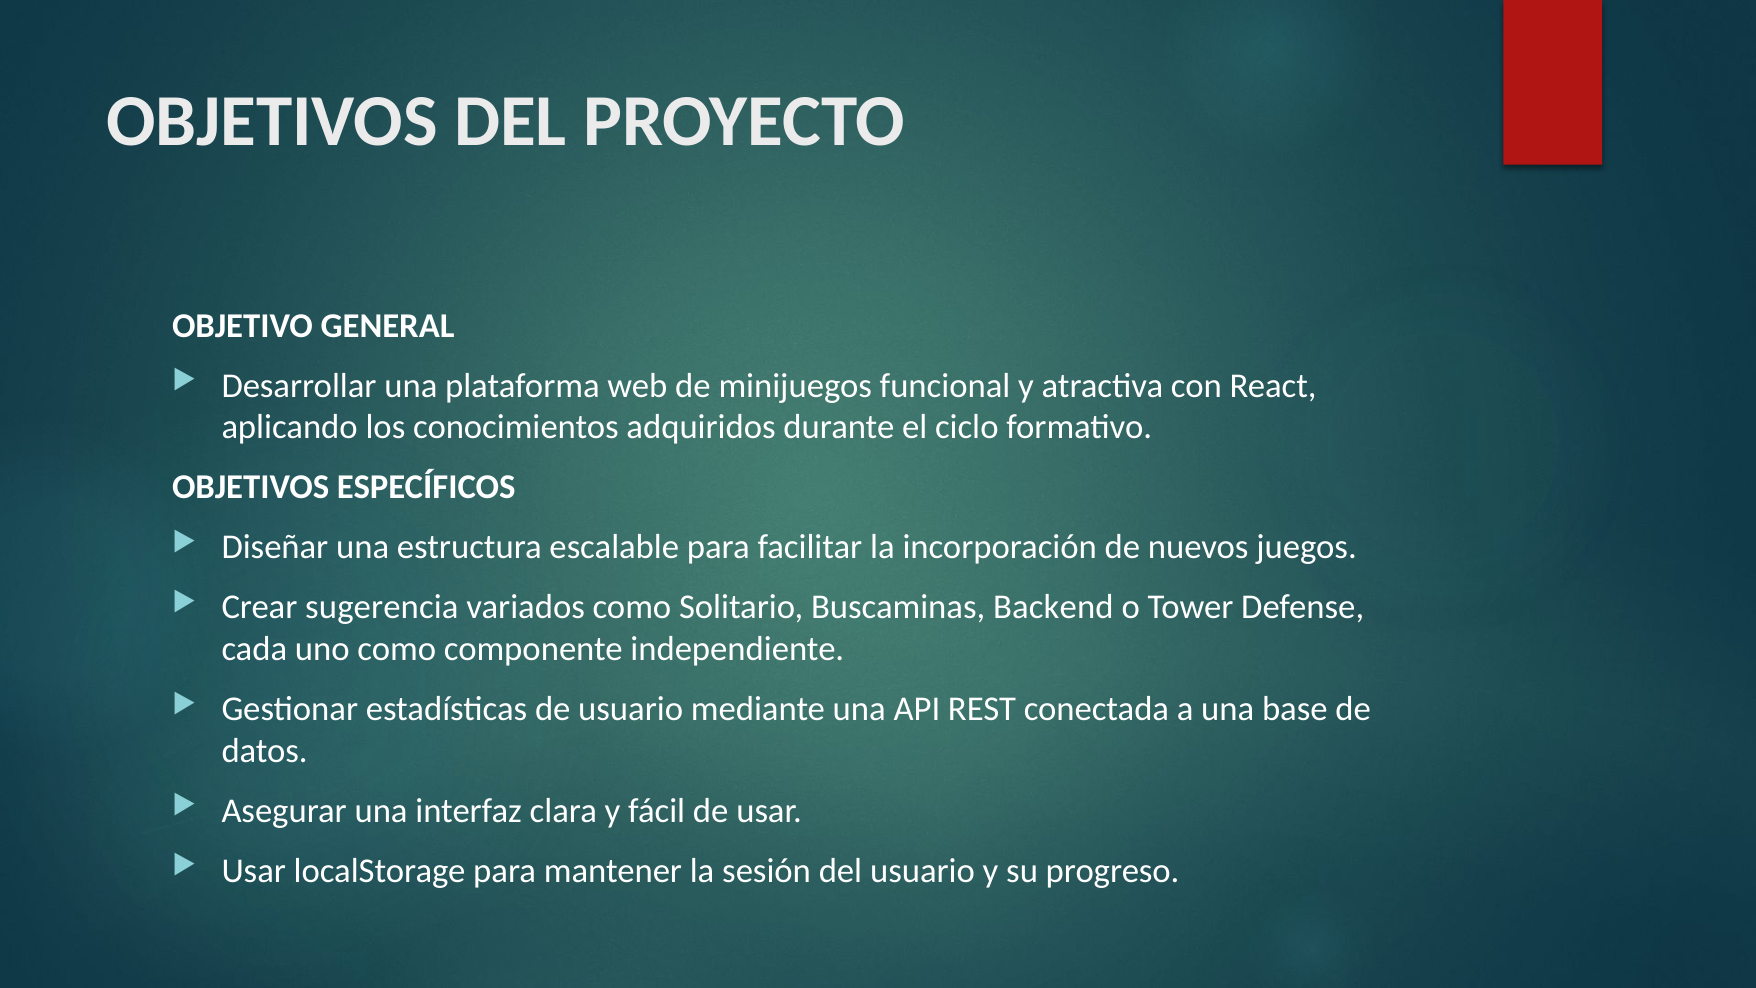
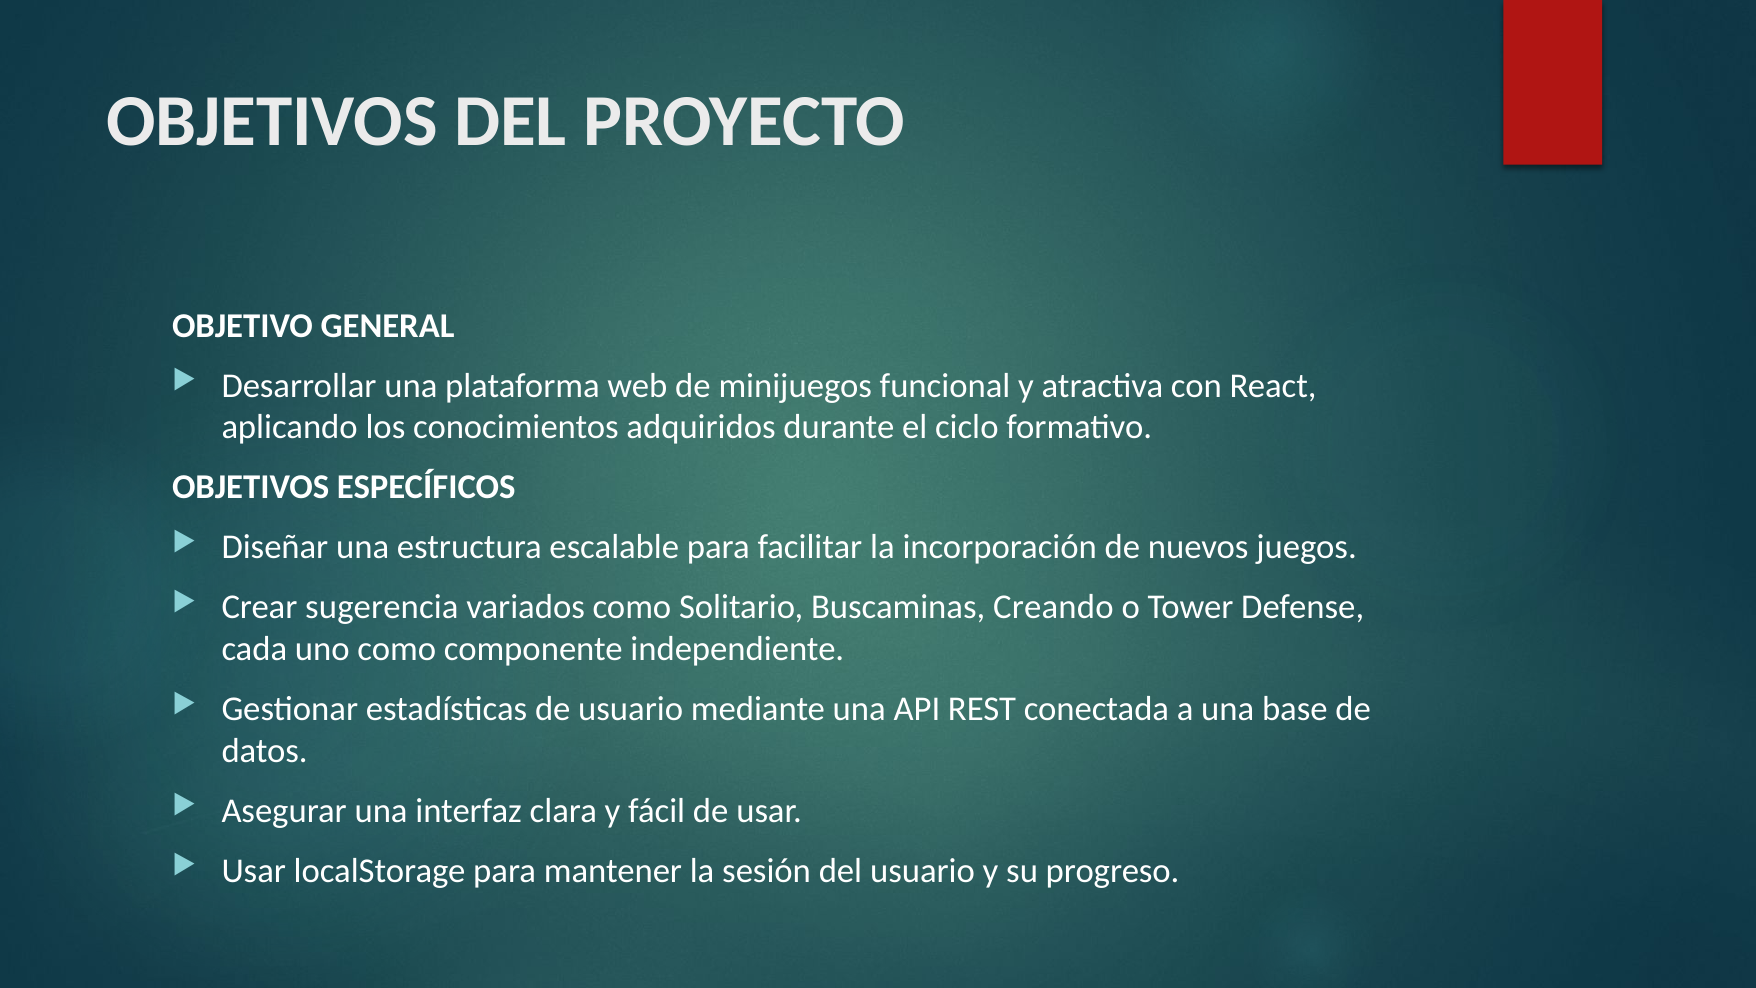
Backend: Backend -> Creando (1053, 607)
